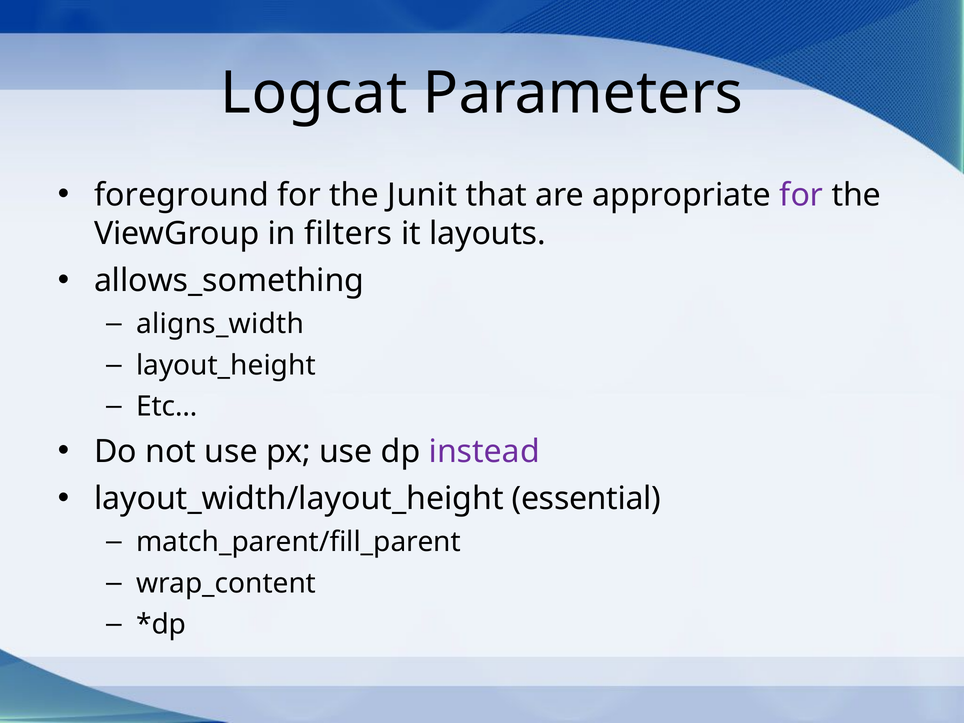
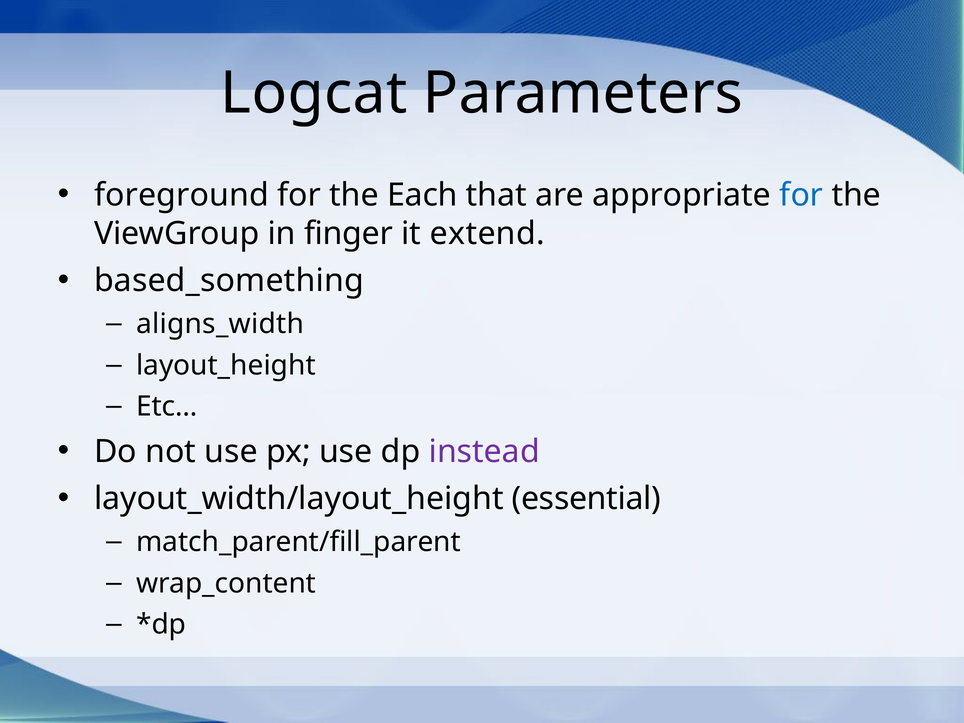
Junit: Junit -> Each (423, 195)
for colour: purple -> blue (801, 195)
filters: filters -> finger (349, 234)
layouts: layouts -> extend (487, 234)
allows_something: allows_something -> based_something (229, 281)
